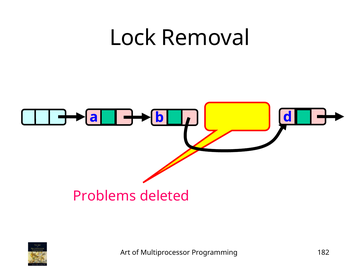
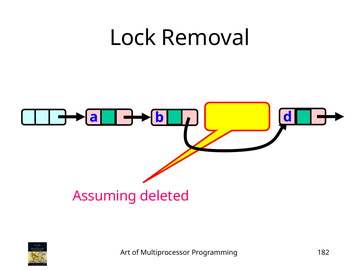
Problems: Problems -> Assuming (105, 196)
